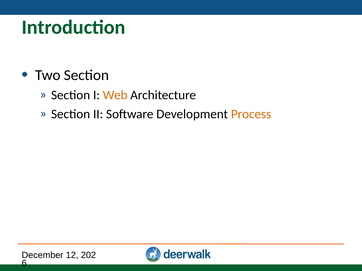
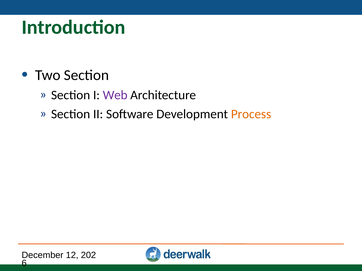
Web colour: orange -> purple (115, 95)
